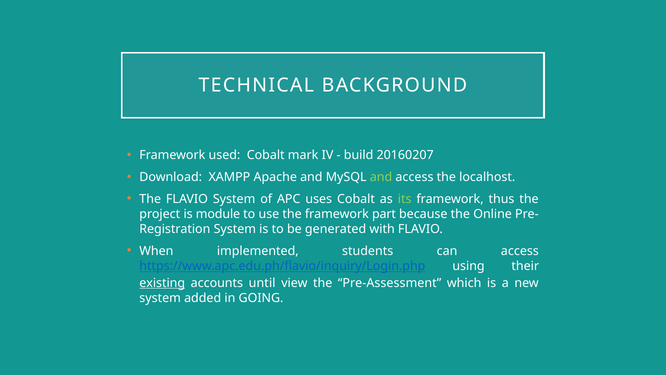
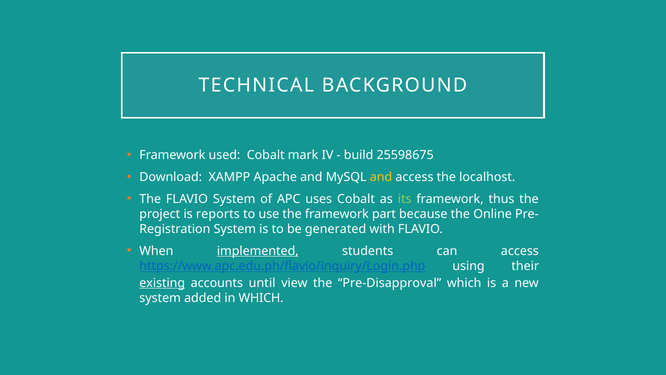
20160207: 20160207 -> 25598675 (405, 155)
and colour: light green -> yellow (381, 177)
module: module -> reports (218, 214)
implemented underline: none -> present (258, 251)
Pre-Assessment: Pre-Assessment -> Pre-Disapproval (390, 283)
in GOING: GOING -> WHICH (261, 298)
